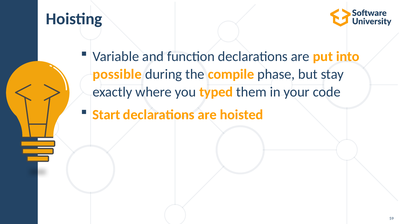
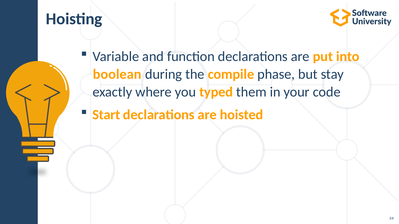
possible: possible -> boolean (117, 74)
